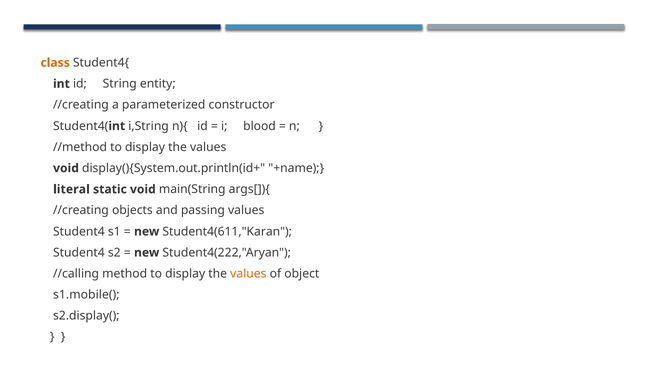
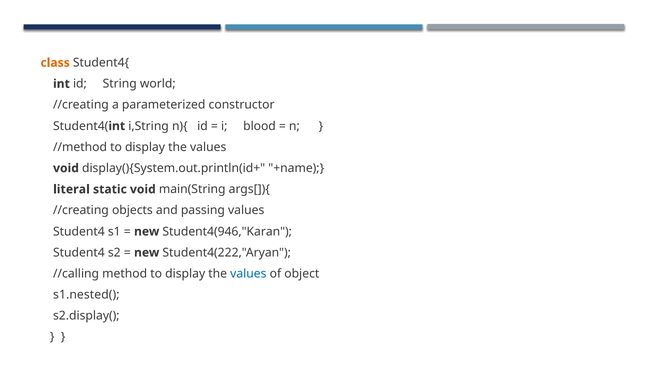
entity: entity -> world (158, 84)
Student4(611,"Karan: Student4(611,"Karan -> Student4(946,"Karan (227, 231)
values colour: orange -> blue (248, 273)
s1.mobile(: s1.mobile( -> s1.nested( (86, 294)
